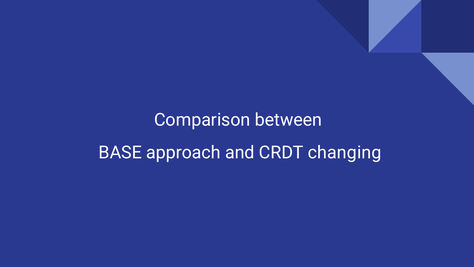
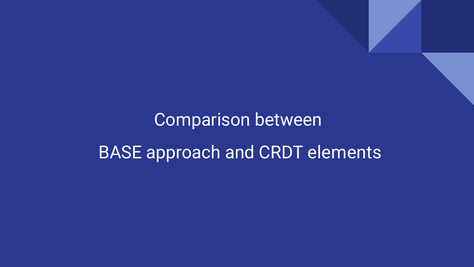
changing: changing -> elements (345, 152)
